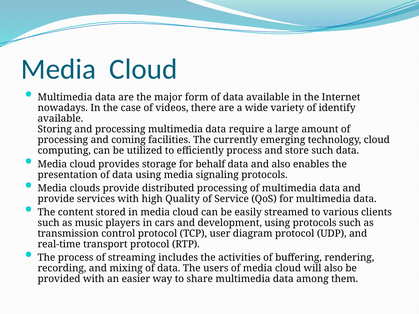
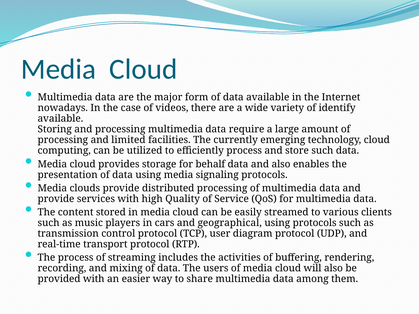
coming: coming -> limited (128, 140)
development: development -> geographical (230, 223)
